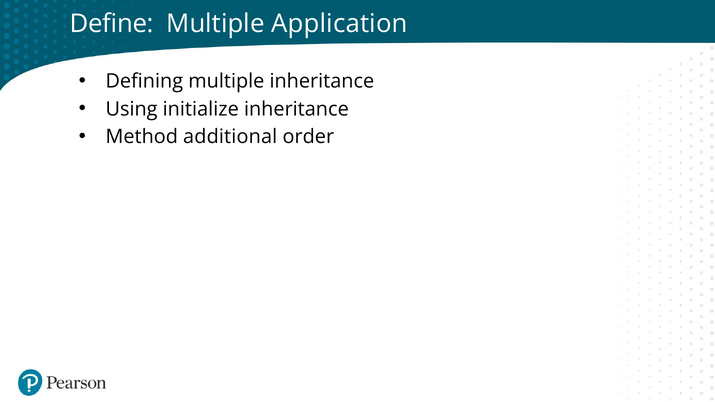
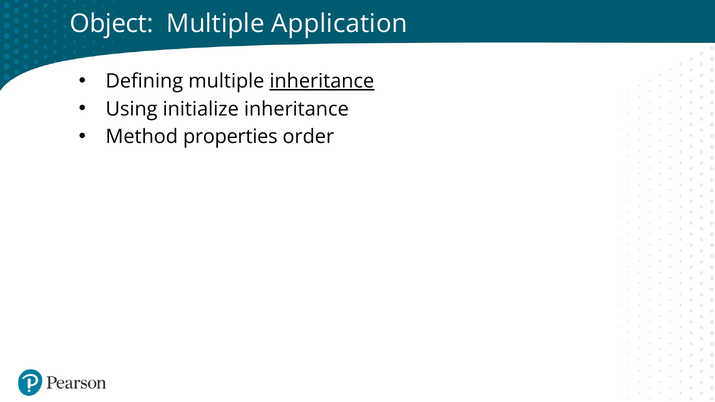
Define: Define -> Object (112, 24)
inheritance underline: none -> present (322, 81)
additional: additional -> properties (230, 137)
